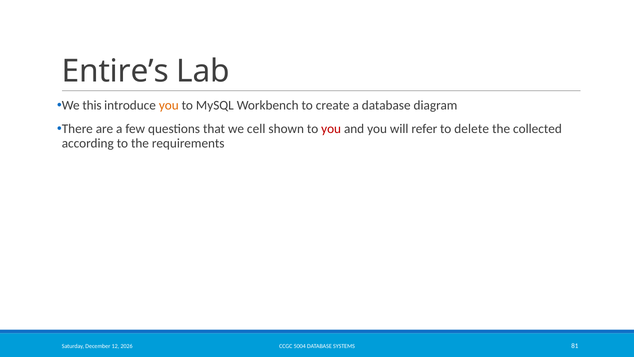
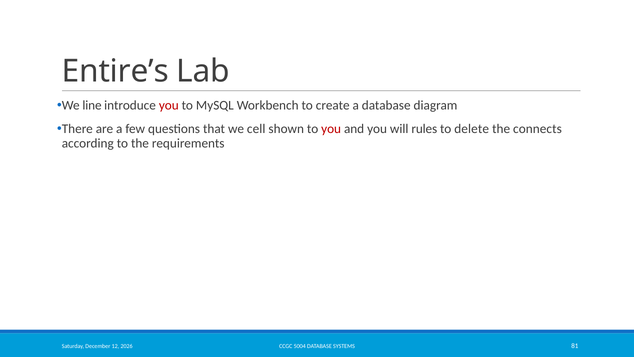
this: this -> line (92, 105)
you colour: orange -> red (169, 105)
refer: refer -> rules (424, 129)
collected: collected -> connects (537, 129)
